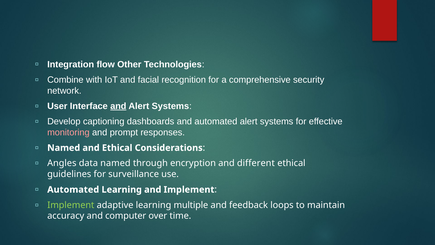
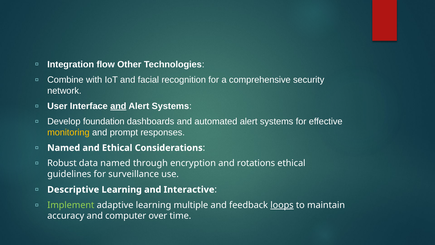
captioning: captioning -> foundation (104, 121)
monitoring colour: pink -> yellow (68, 132)
Angles: Angles -> Robust (62, 163)
different: different -> rotations (256, 163)
Automated: Automated -> Descriptive (73, 189)
and Implement: Implement -> Interactive (189, 189)
loops underline: none -> present (282, 205)
